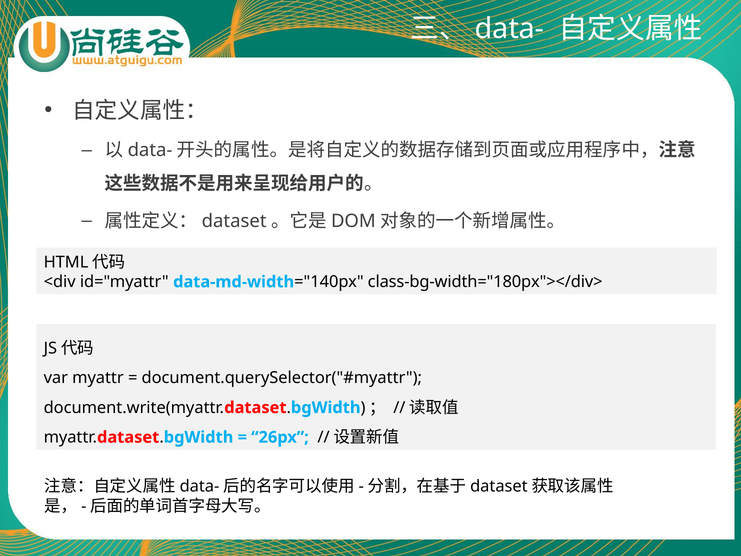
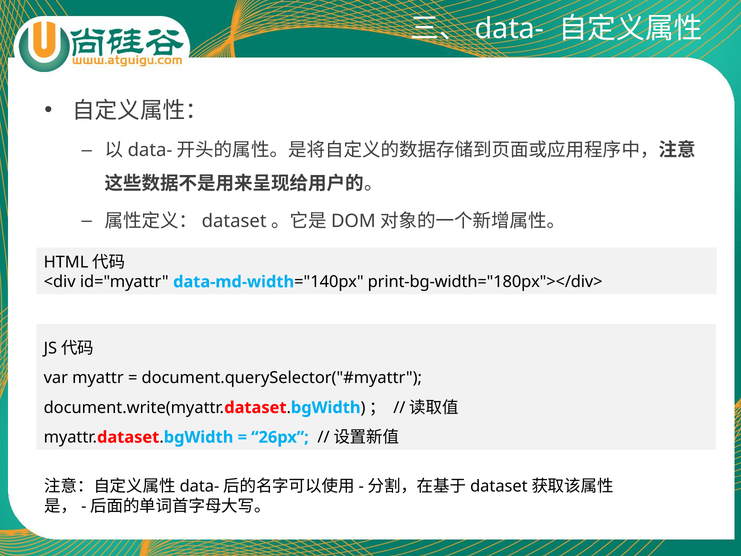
class-bg-width="180px"></div>: class-bg-width="180px"></div> -> print-bg-width="180px"></div> (485, 282)
